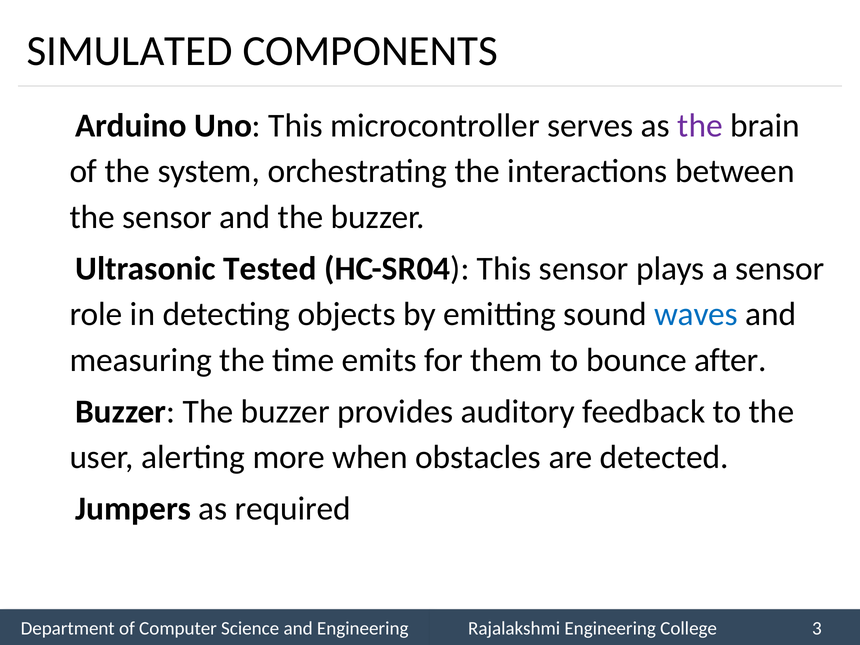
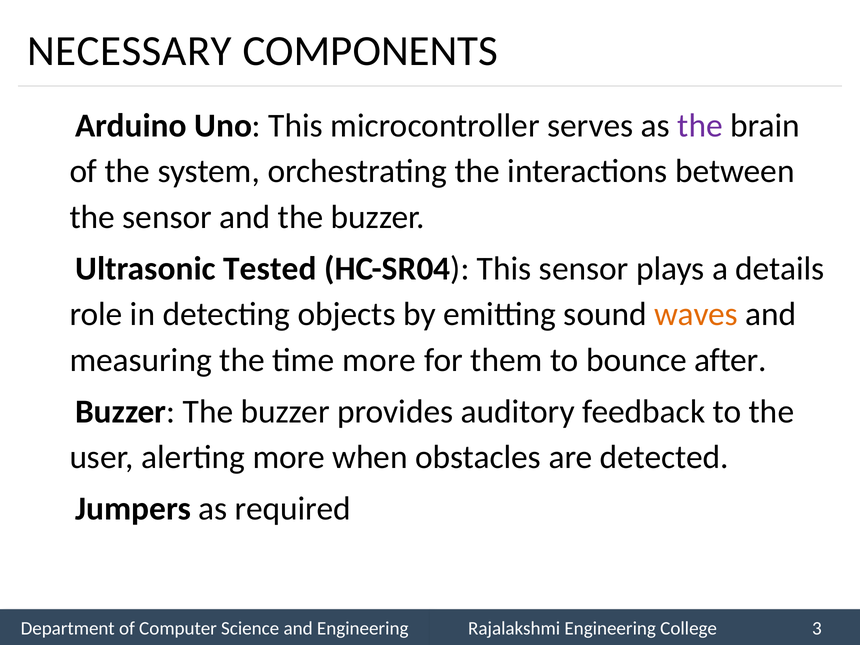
SIMULATED: SIMULATED -> NECESSARY (129, 51)
a sensor: sensor -> details (780, 269)
waves colour: blue -> orange (696, 314)
time emits: emits -> more (379, 360)
